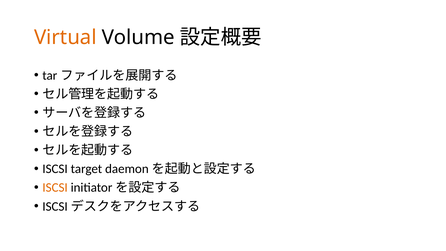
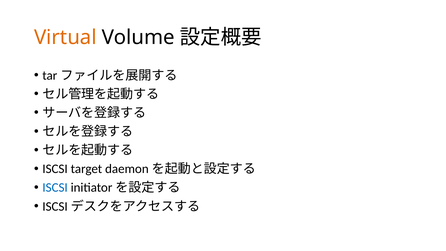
ISCSI colour: orange -> blue (55, 188)
